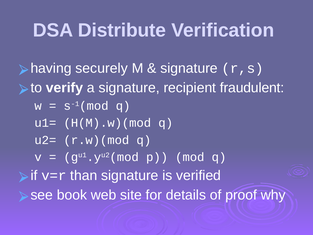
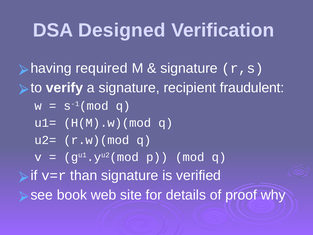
Distribute: Distribute -> Designed (122, 30)
securely: securely -> required (102, 68)
